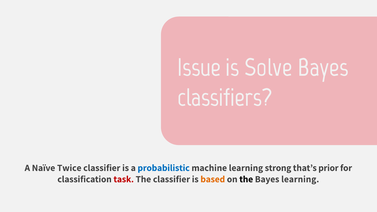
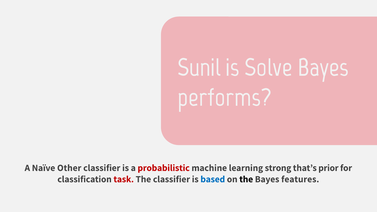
Issue: Issue -> Sunil (199, 68)
classifiers: classifiers -> performs (225, 98)
Twice: Twice -> Other (69, 168)
probabilistic colour: blue -> red (164, 168)
based colour: orange -> blue (213, 179)
Bayes learning: learning -> features (300, 179)
